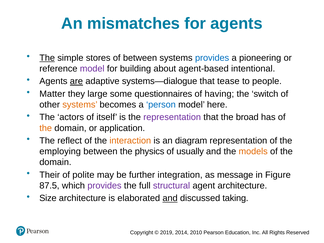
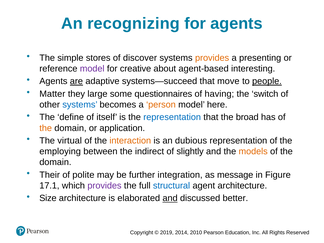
mismatches: mismatches -> recognizing (133, 23)
The underline: present -> none (47, 58)
of between: between -> discover (140, 58)
provides colour: blue -> orange (212, 58)
pioneering: pioneering -> presenting (260, 58)
building: building -> creative (136, 69)
intentional: intentional -> interesting (253, 69)
systems—dialogue: systems—dialogue -> systems—succeed (160, 81)
tease: tease -> move (228, 81)
people underline: none -> present (267, 81)
systems colour: orange -> blue (80, 105)
person colour: blue -> orange (161, 105)
actors: actors -> define (71, 117)
representation colour: purple -> blue (172, 117)
reflect: reflect -> virtual (70, 141)
diagram: diagram -> dubious (191, 141)
physics: physics -> indirect (150, 151)
usually: usually -> slightly (190, 151)
87.5: 87.5 -> 17.1 (49, 186)
structural colour: purple -> blue (172, 186)
taking: taking -> better (235, 198)
